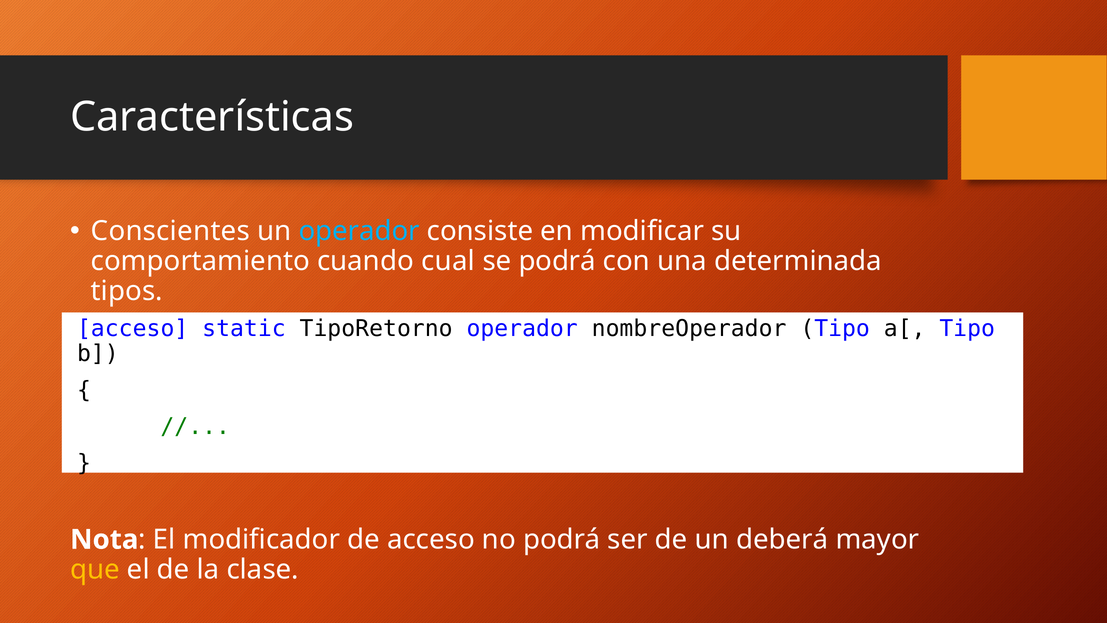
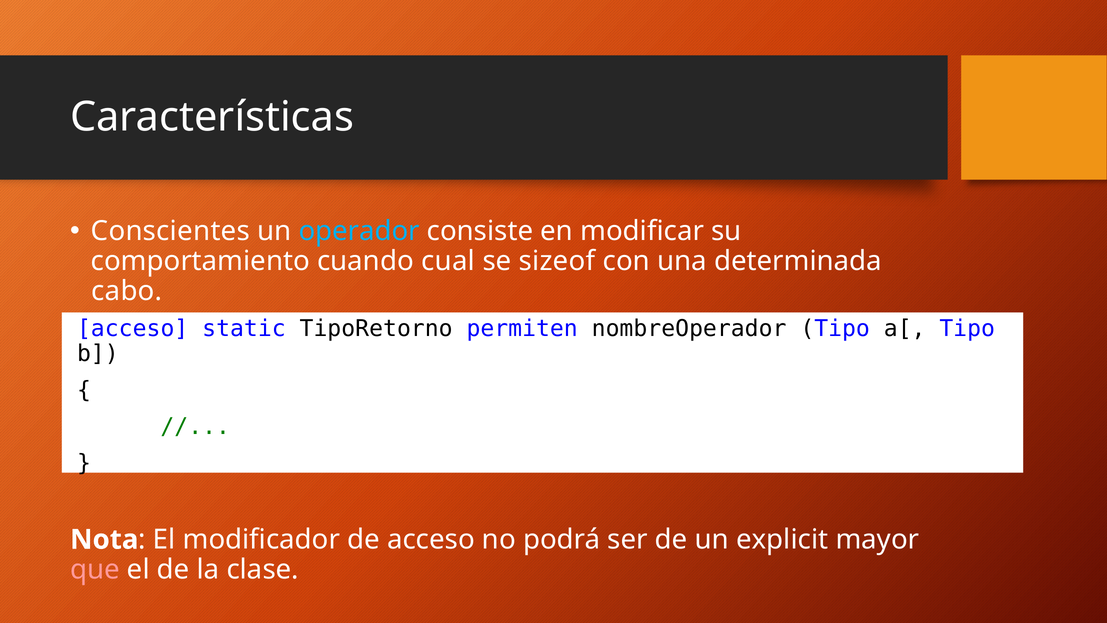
se podrá: podrá -> sizeof (557, 261)
tipos: tipos -> cabo (127, 291)
TipoRetorno operador: operador -> permiten (522, 329)
deberá: deberá -> explicit (782, 539)
que colour: yellow -> pink (95, 569)
